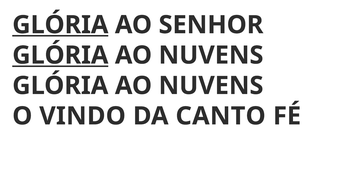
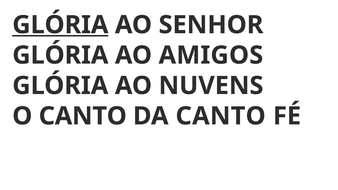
GLÓRIA underline: present -> none (60, 55)
NUVENS: NUVENS -> AMIGOS (211, 55)
O VINDO: VINDO -> CANTO (83, 116)
